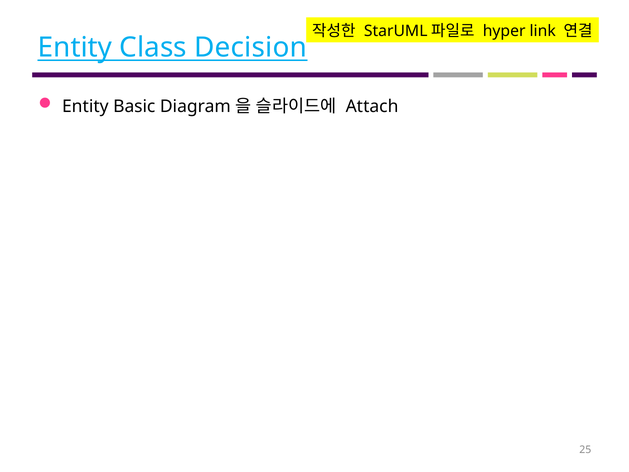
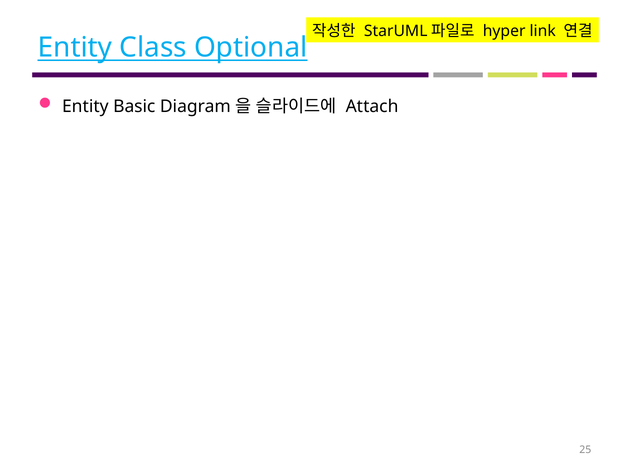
Decision: Decision -> Optional (251, 48)
